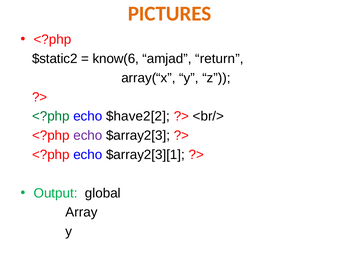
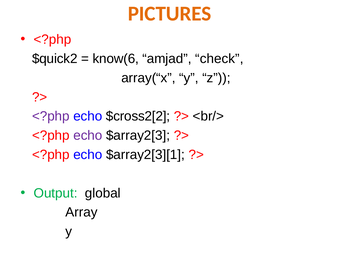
$static2: $static2 -> $quick2 (55, 59)
return: return -> check (219, 59)
<?php colour: green -> purple (51, 116)
$have2[2: $have2[2 -> $cross2[2 (138, 116)
